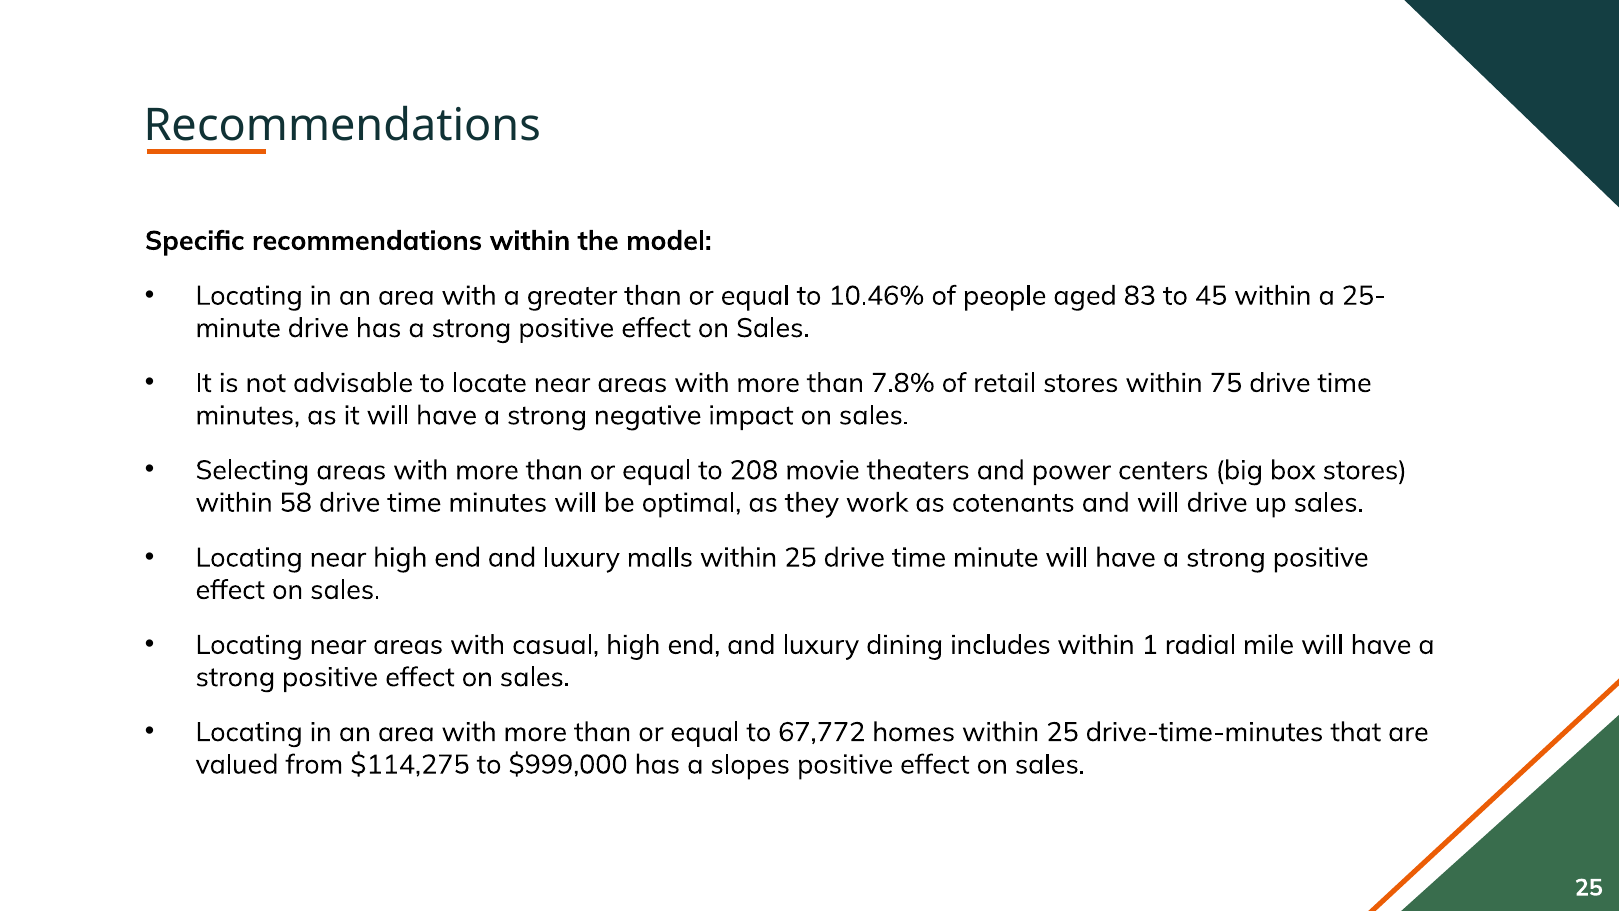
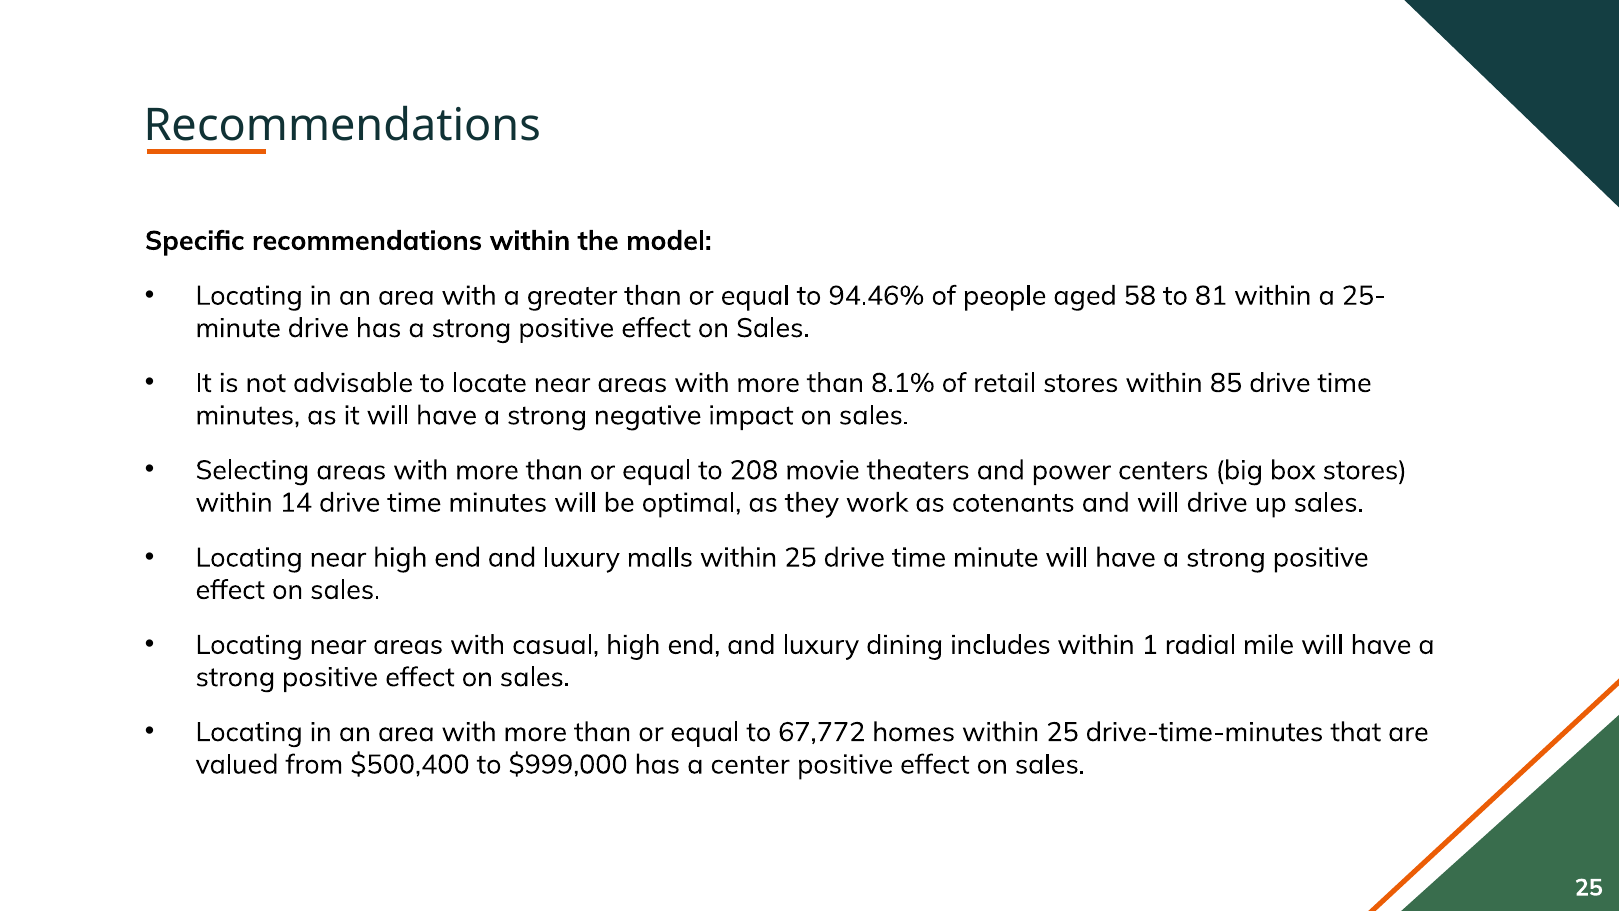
10.46%: 10.46% -> 94.46% (877, 296)
83: 83 -> 58 (1140, 296)
45: 45 -> 81 (1211, 296)
7.8%: 7.8% -> 8.1% (903, 383)
75: 75 -> 85 (1226, 383)
58: 58 -> 14 (296, 503)
$114,275: $114,275 -> $500,400 (410, 764)
slopes: slopes -> center (750, 764)
